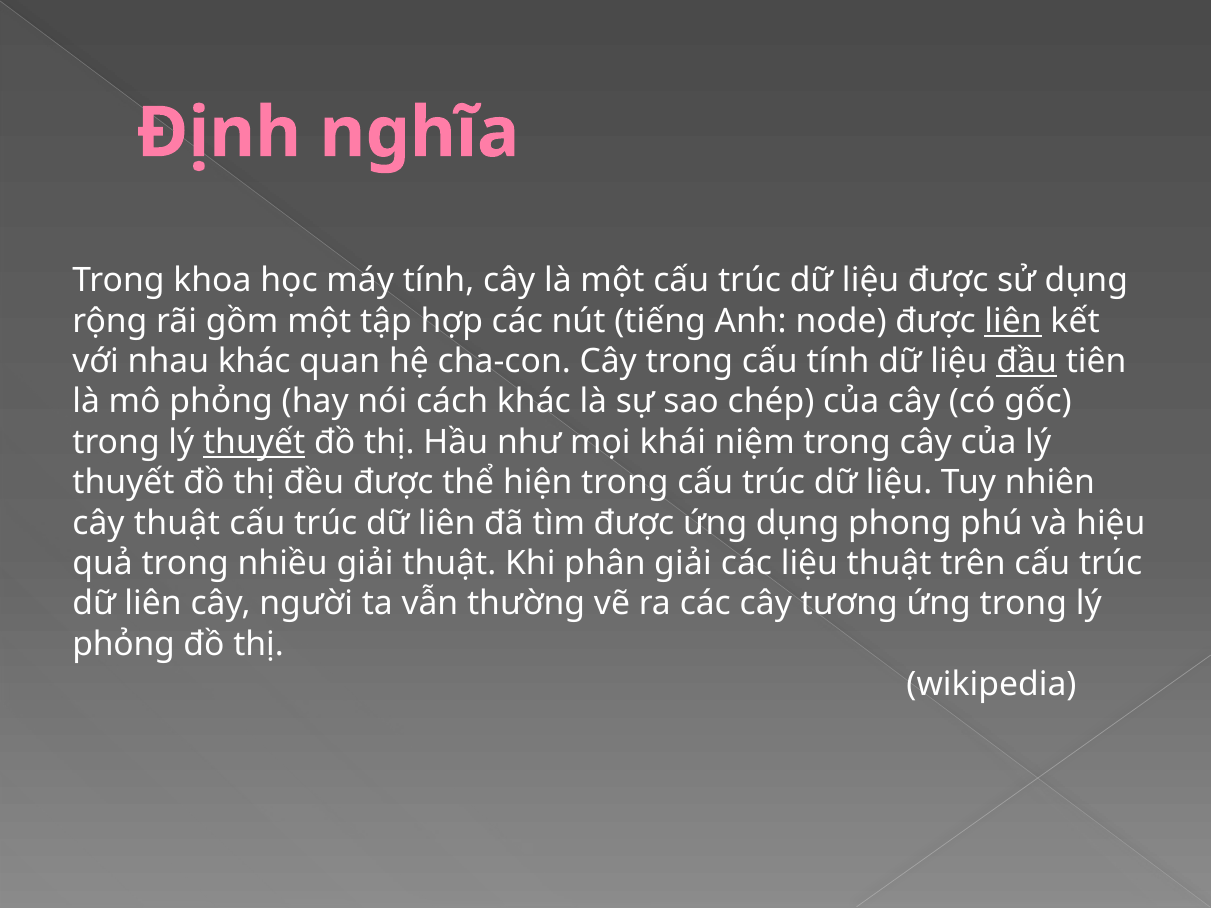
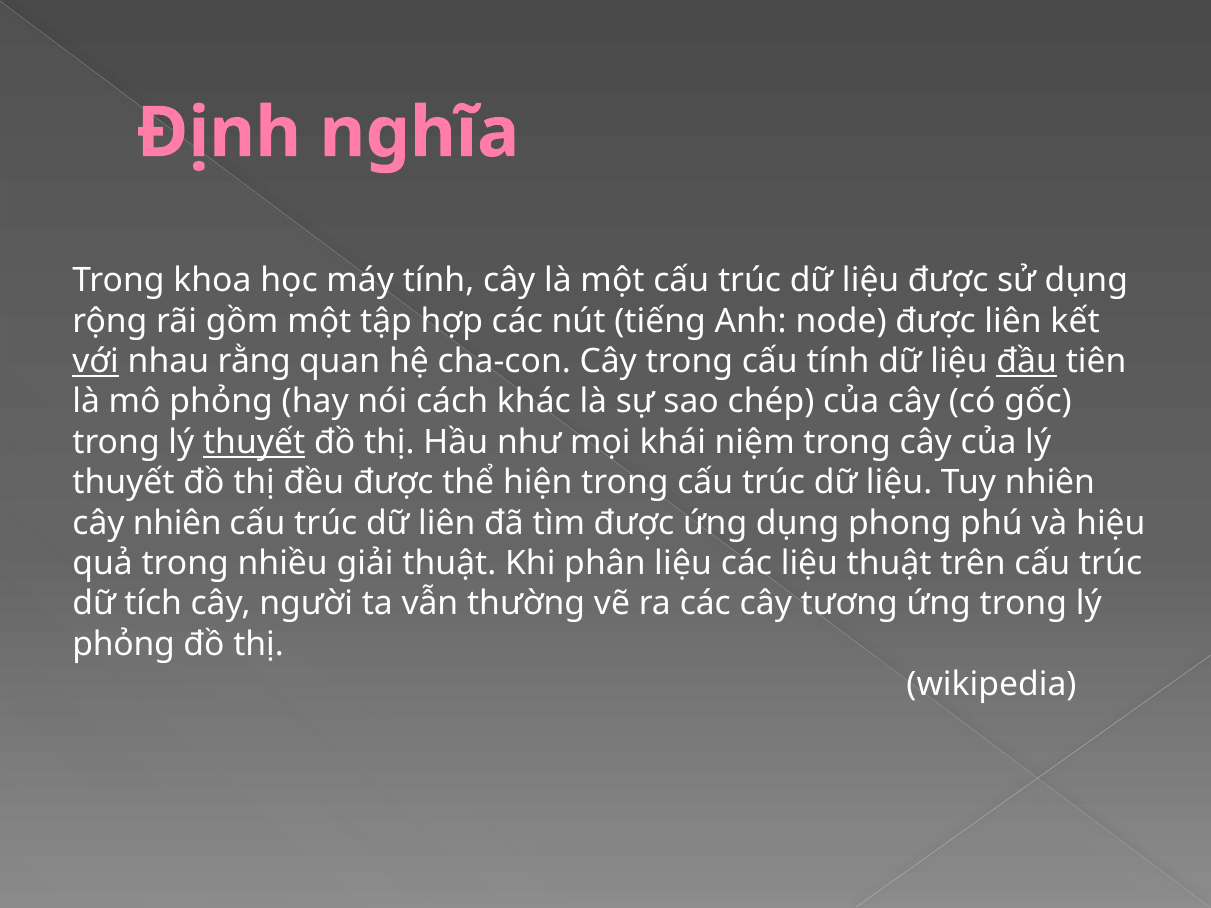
liên underline: present -> none (1013, 321)
với underline: none -> present (96, 362)
nhau khác: khác -> rằng (254, 362)
cây thuật: thuật -> nhiên (177, 523)
phân giải: giải -> liệu (683, 563)
liên: liên -> tích (153, 604)
